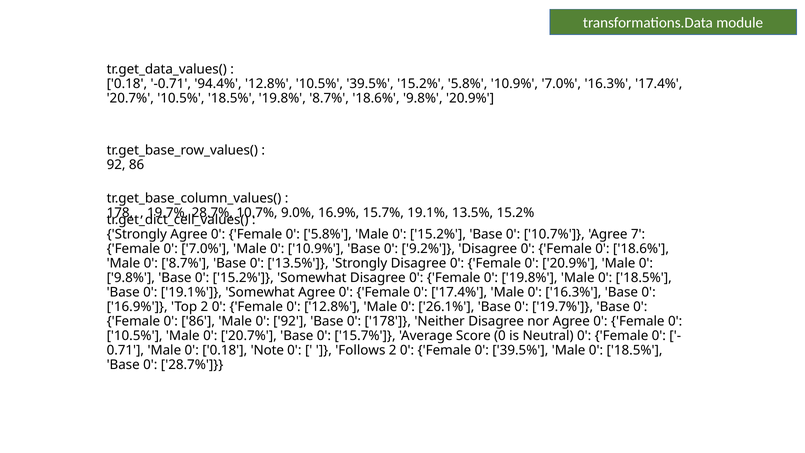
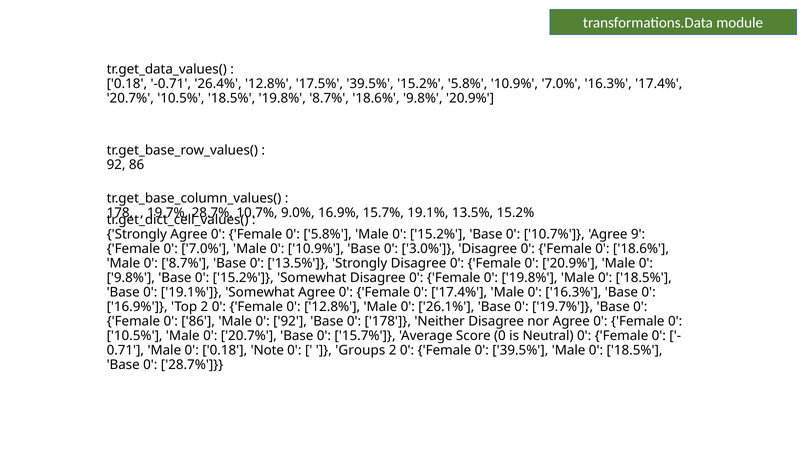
94.4%: 94.4% -> 26.4% (218, 84)
12.8% 10.5%: 10.5% -> 17.5% (319, 84)
7: 7 -> 9 (638, 234)
9.2%: 9.2% -> 3.0% (428, 249)
Follows: Follows -> Groups (360, 350)
